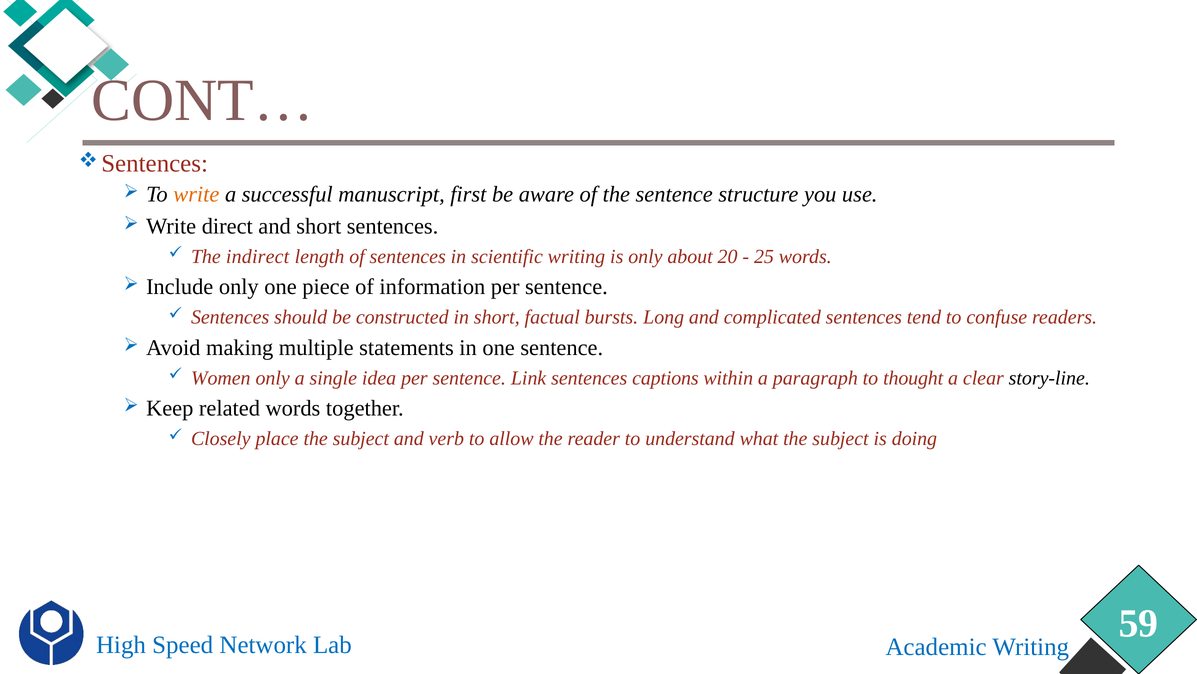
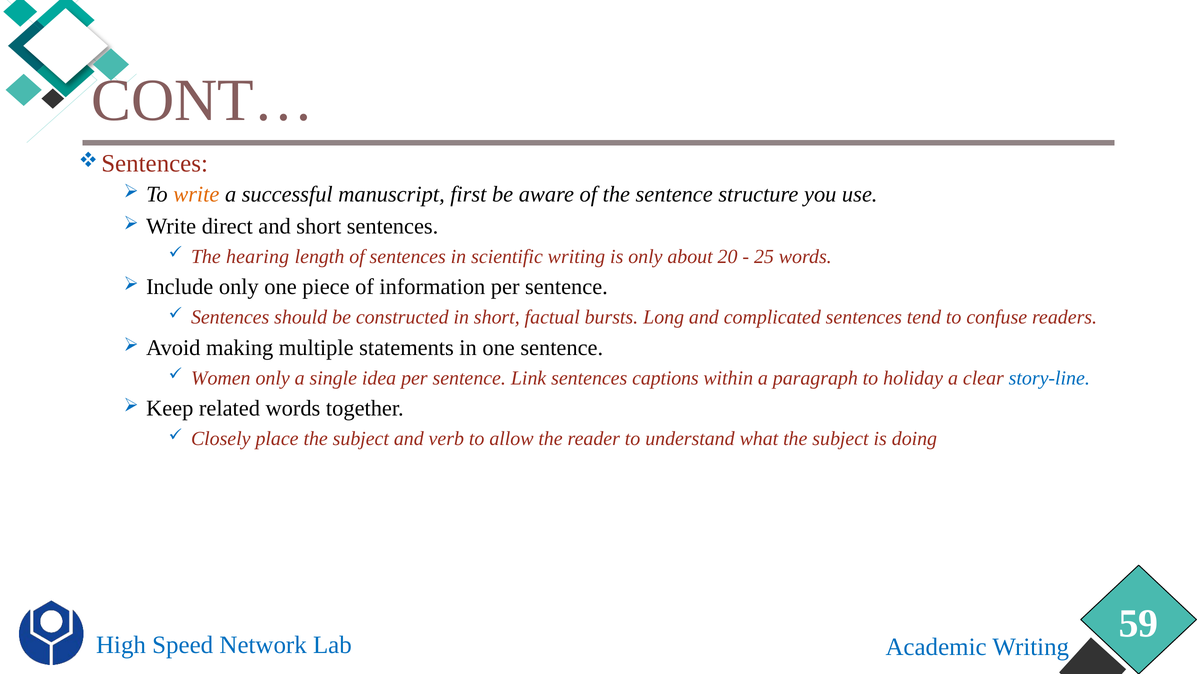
indirect: indirect -> hearing (258, 256)
thought: thought -> holiday (913, 378)
story-line colour: black -> blue (1049, 378)
